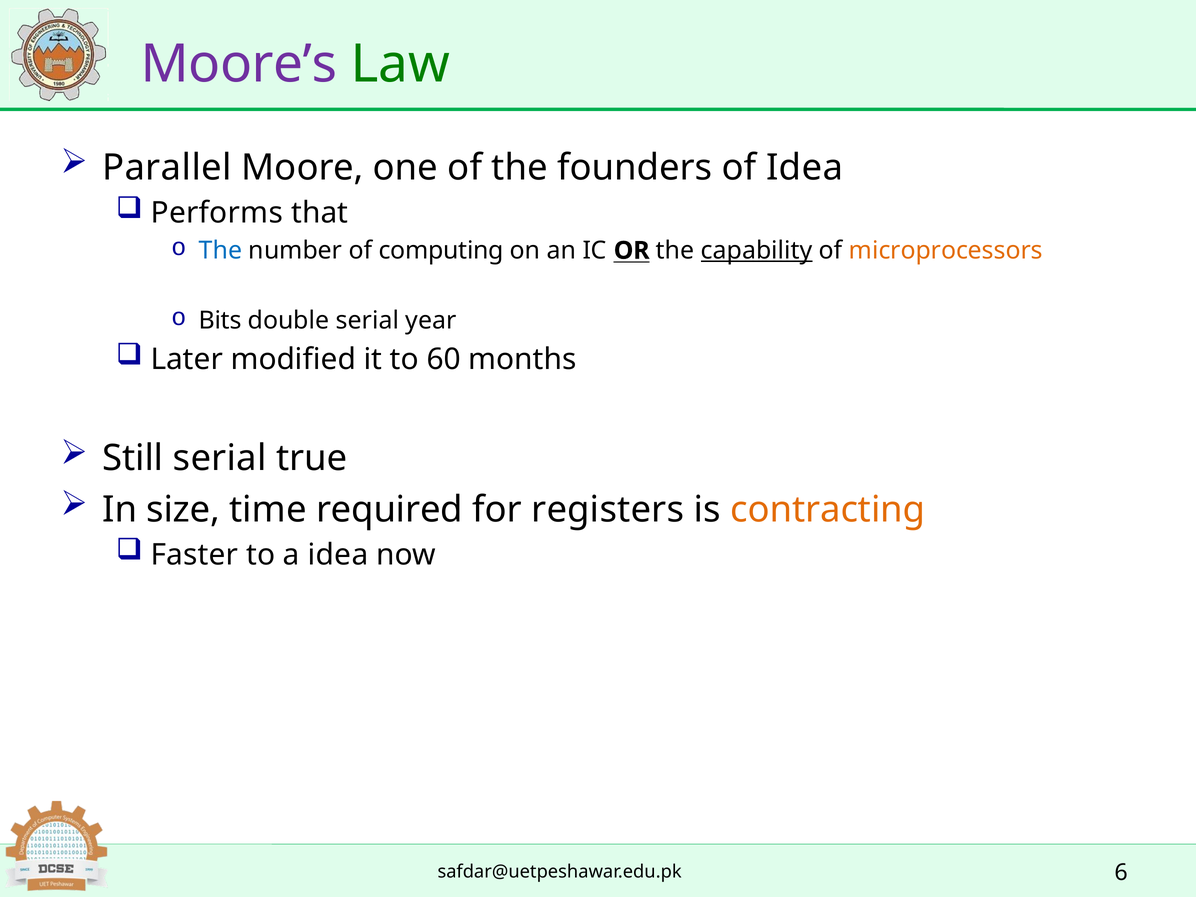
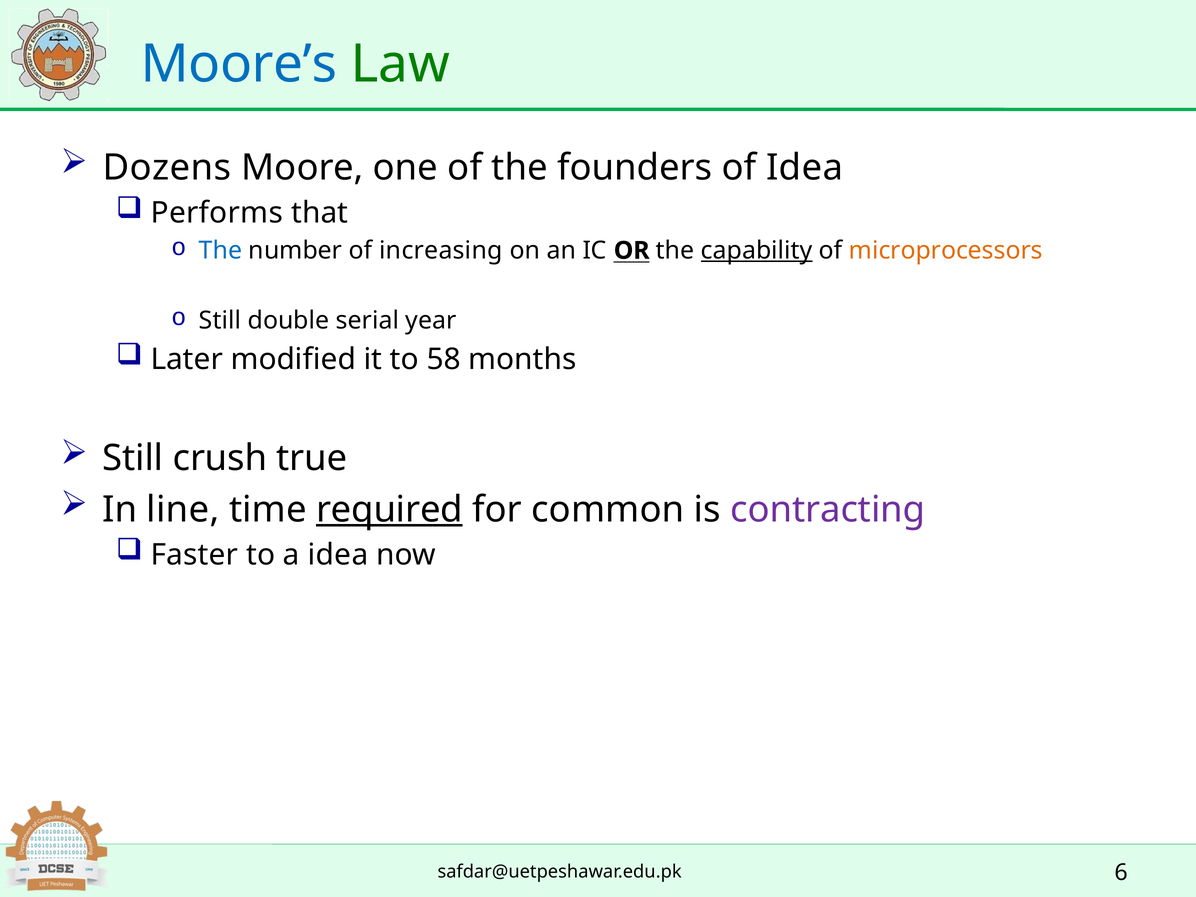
Moore’s colour: purple -> blue (239, 64)
Parallel: Parallel -> Dozens (167, 168)
computing: computing -> increasing (441, 251)
Bits: Bits -> Still (220, 320)
60: 60 -> 58 (444, 360)
Still serial: serial -> crush (220, 458)
size: size -> line (183, 509)
required underline: none -> present (390, 509)
registers: registers -> common (608, 509)
contracting colour: orange -> purple (828, 509)
